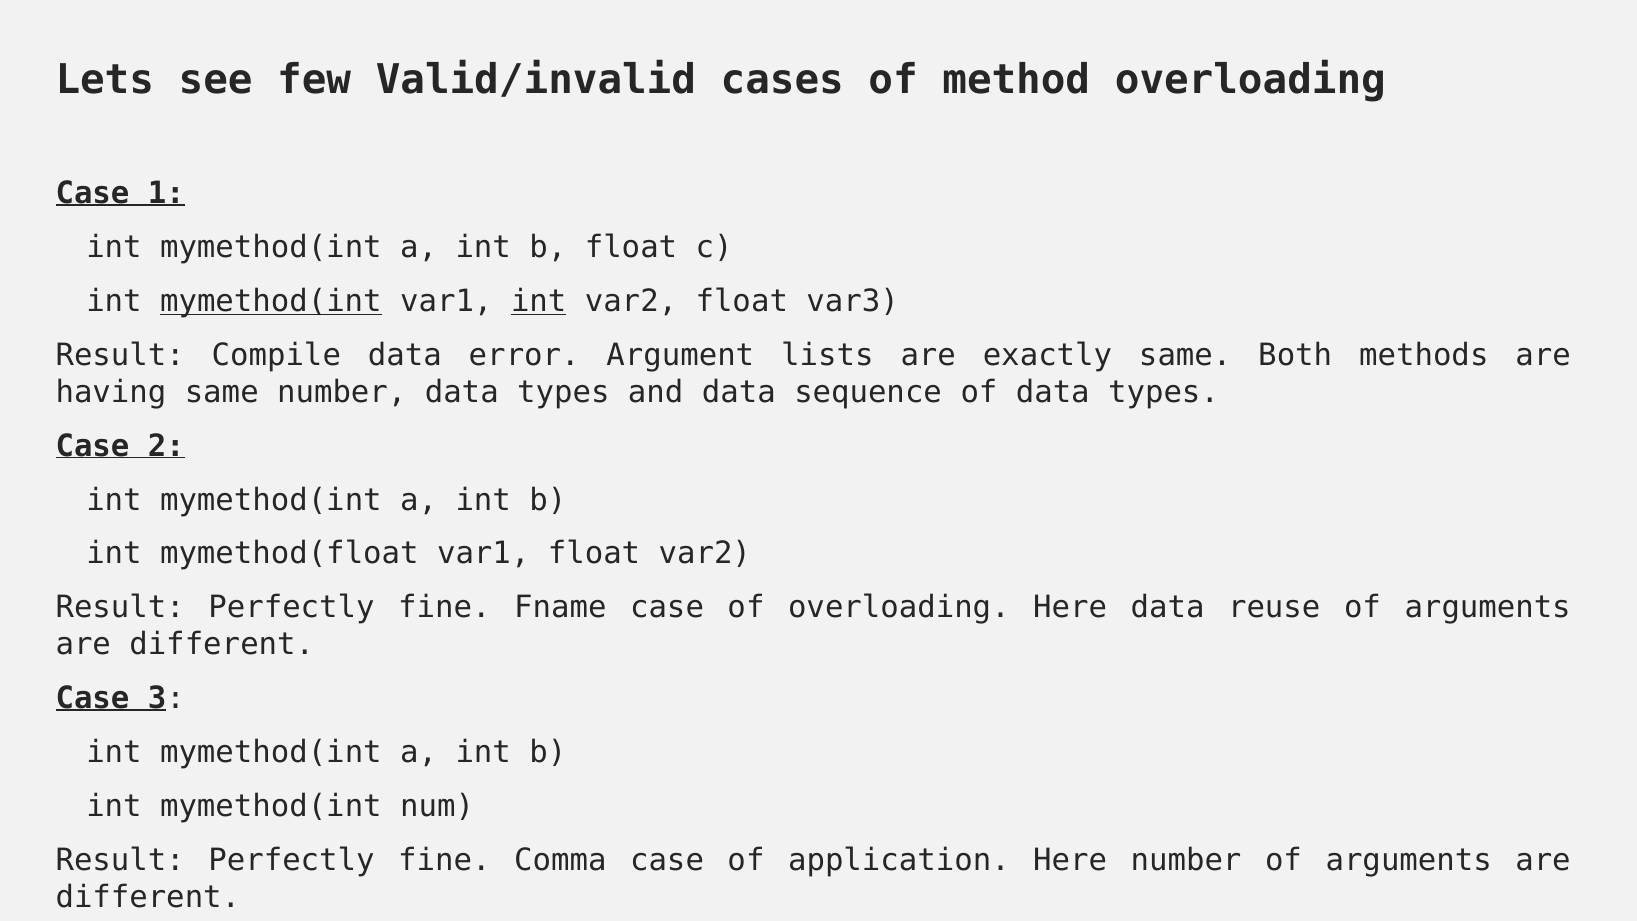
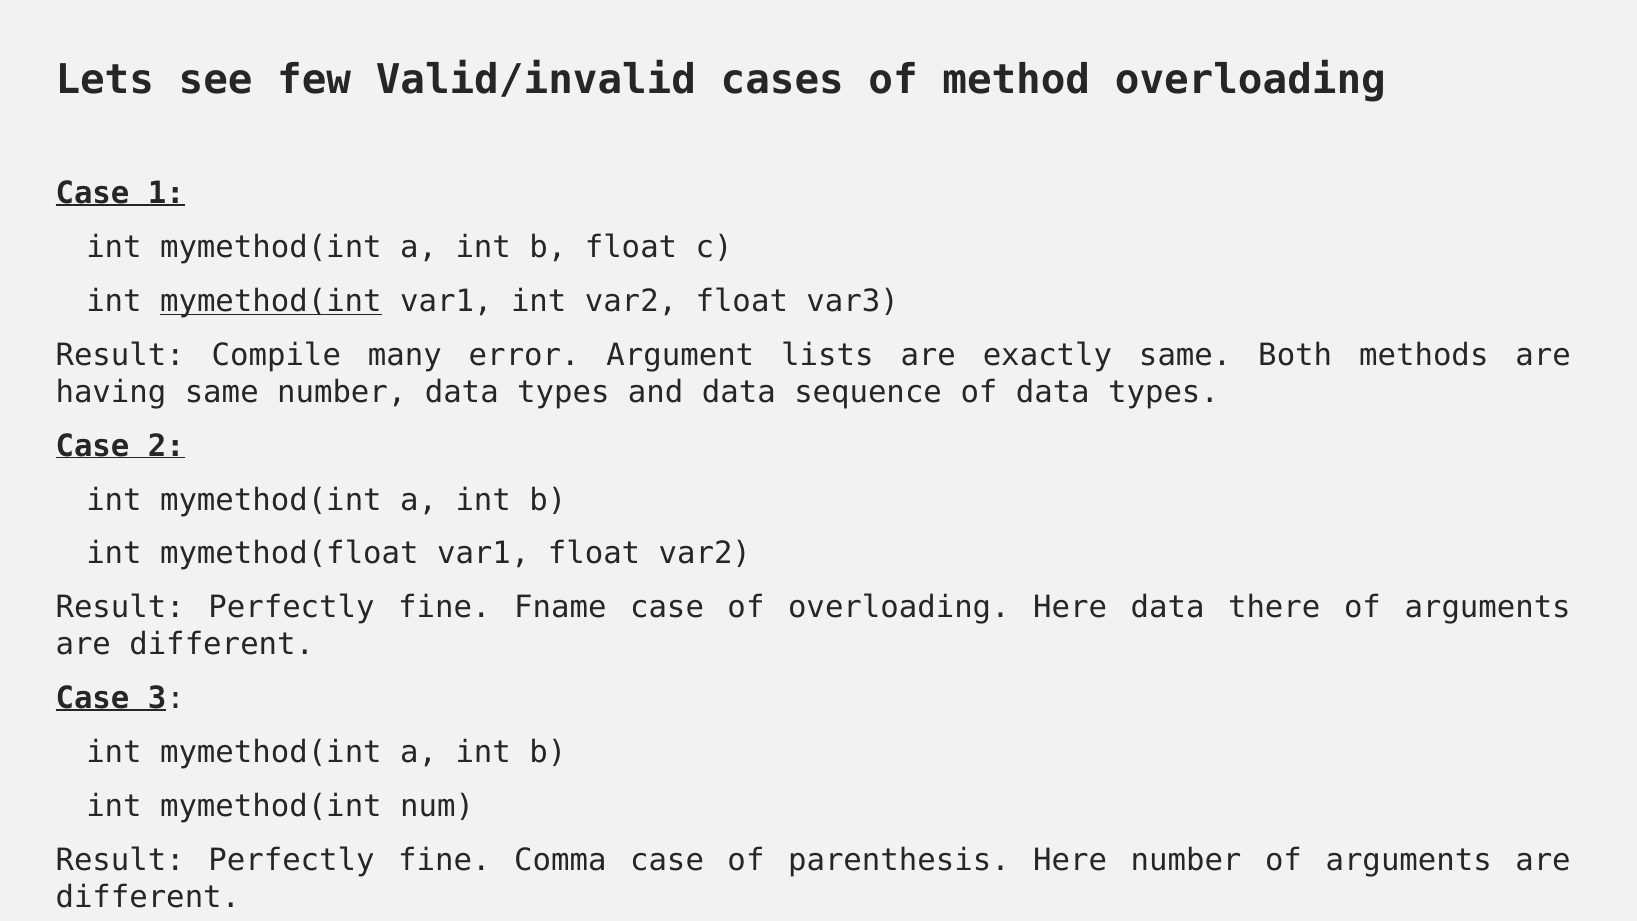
int underline: present -> none (539, 301)
Compile data: data -> many (405, 355)
reuse: reuse -> there (1274, 608)
application: application -> parenthesis (899, 860)
